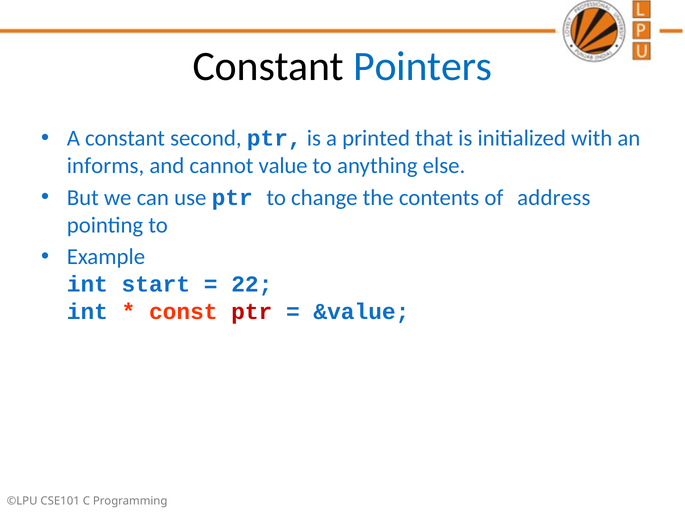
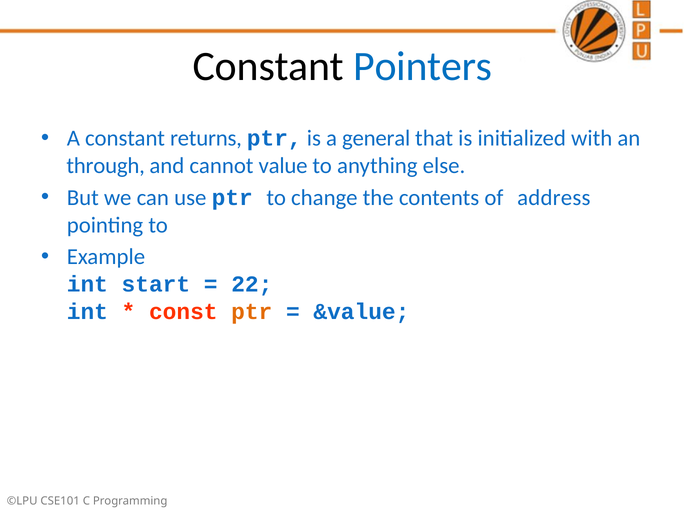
second: second -> returns (206, 139)
printed: printed -> general (376, 139)
informs: informs -> through (106, 166)
ptr colour: red -> orange (252, 312)
